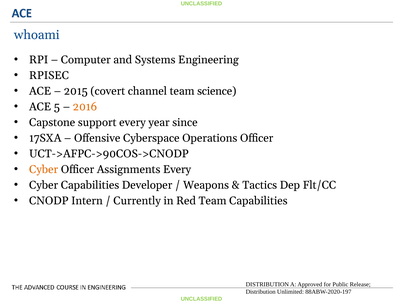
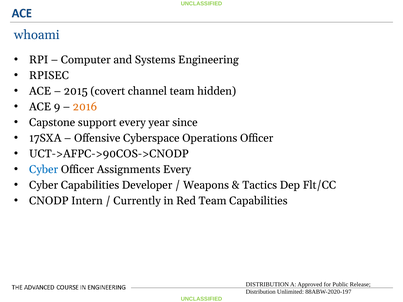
science: science -> hidden (217, 91)
5: 5 -> 9 (57, 107)
Cyber colour: orange -> blue (44, 170)
